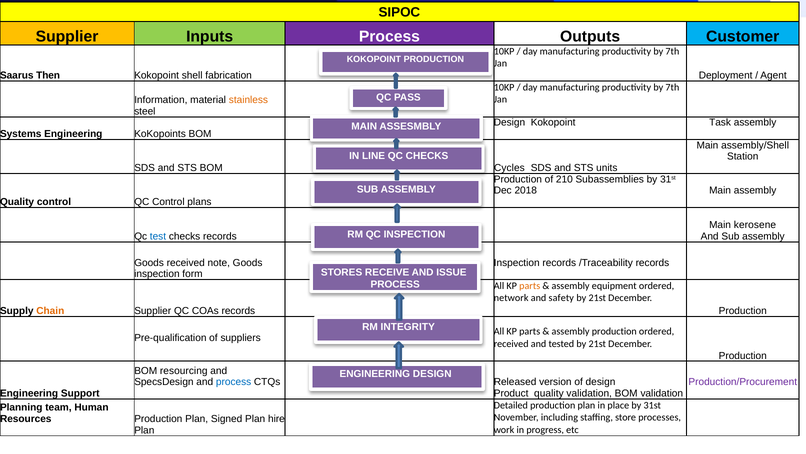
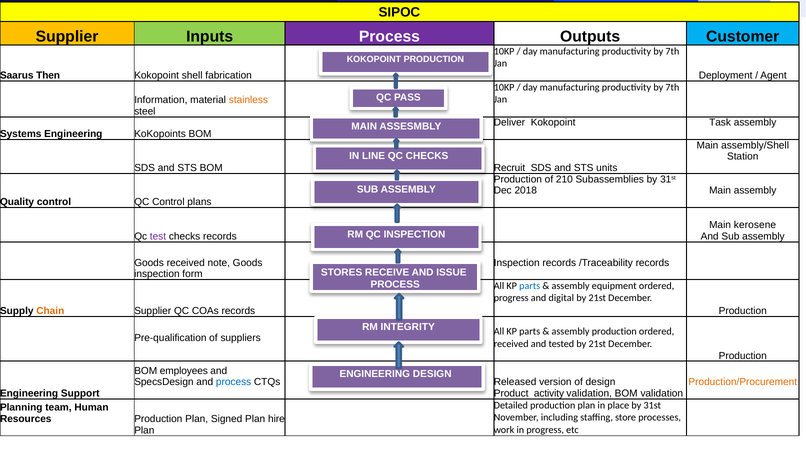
Design: Design -> Deliver (509, 122)
Cycles: Cycles -> Recruit (510, 168)
test colour: blue -> purple (158, 236)
parts colour: orange -> blue (530, 285)
network: network -> progress (511, 298)
safety: safety -> digital (561, 298)
resourcing: resourcing -> employees (184, 370)
Production/Procurement colour: purple -> orange (743, 382)
Product quality: quality -> activity (549, 393)
